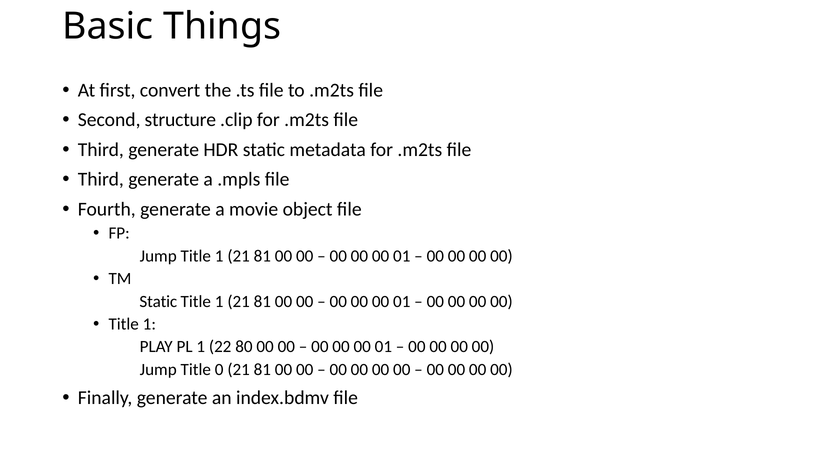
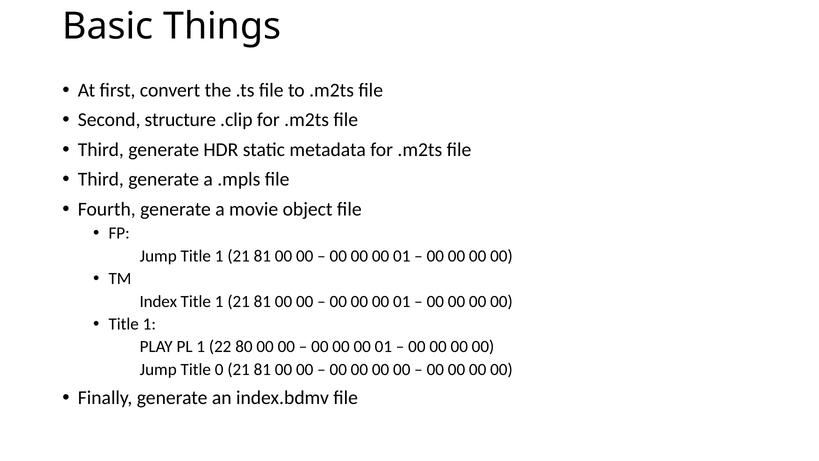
Static: Static -> Index (158, 301)
